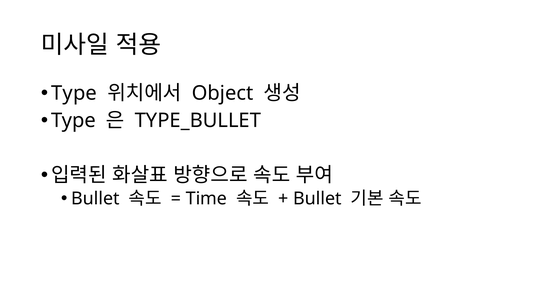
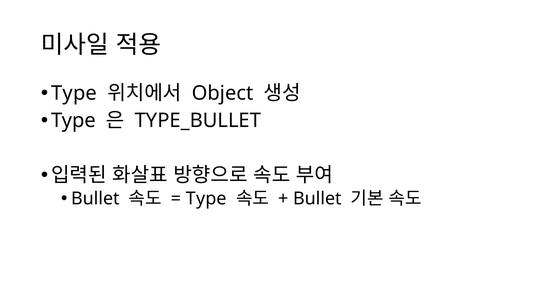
Time: Time -> Type (206, 199)
